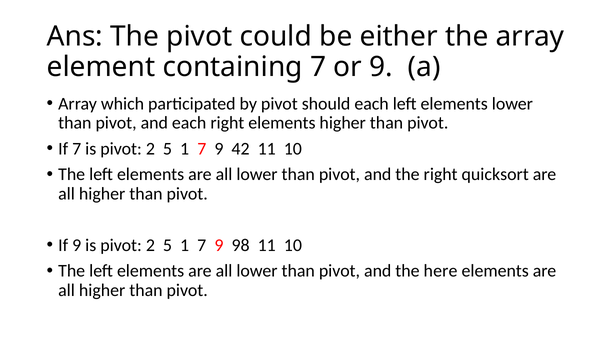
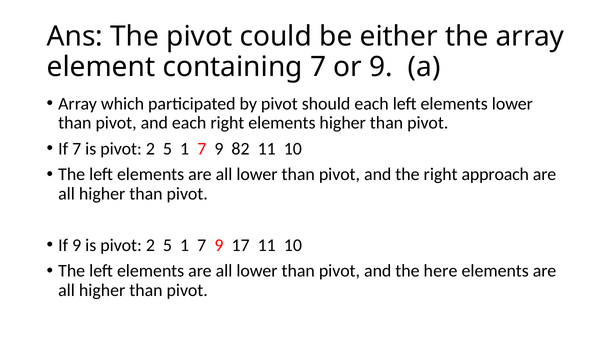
42: 42 -> 82 (241, 149)
quicksort: quicksort -> approach (495, 174)
98: 98 -> 17 (241, 245)
